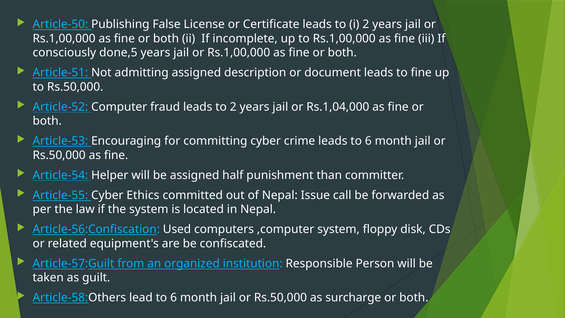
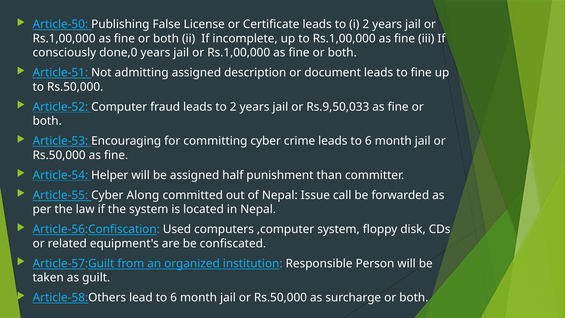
done,5: done,5 -> done,0 (118, 53)
Rs.1,04,000: Rs.1,04,000 -> Rs.9,50,033 (338, 107)
Ethics: Ethics -> Along (143, 195)
